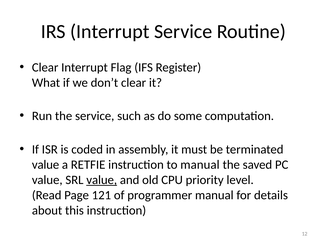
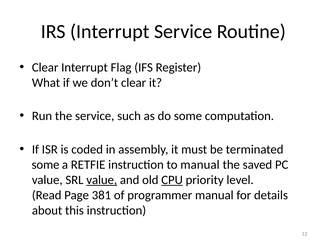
value: value -> some (46, 165)
CPU underline: none -> present (172, 180)
121: 121 -> 381 (101, 195)
